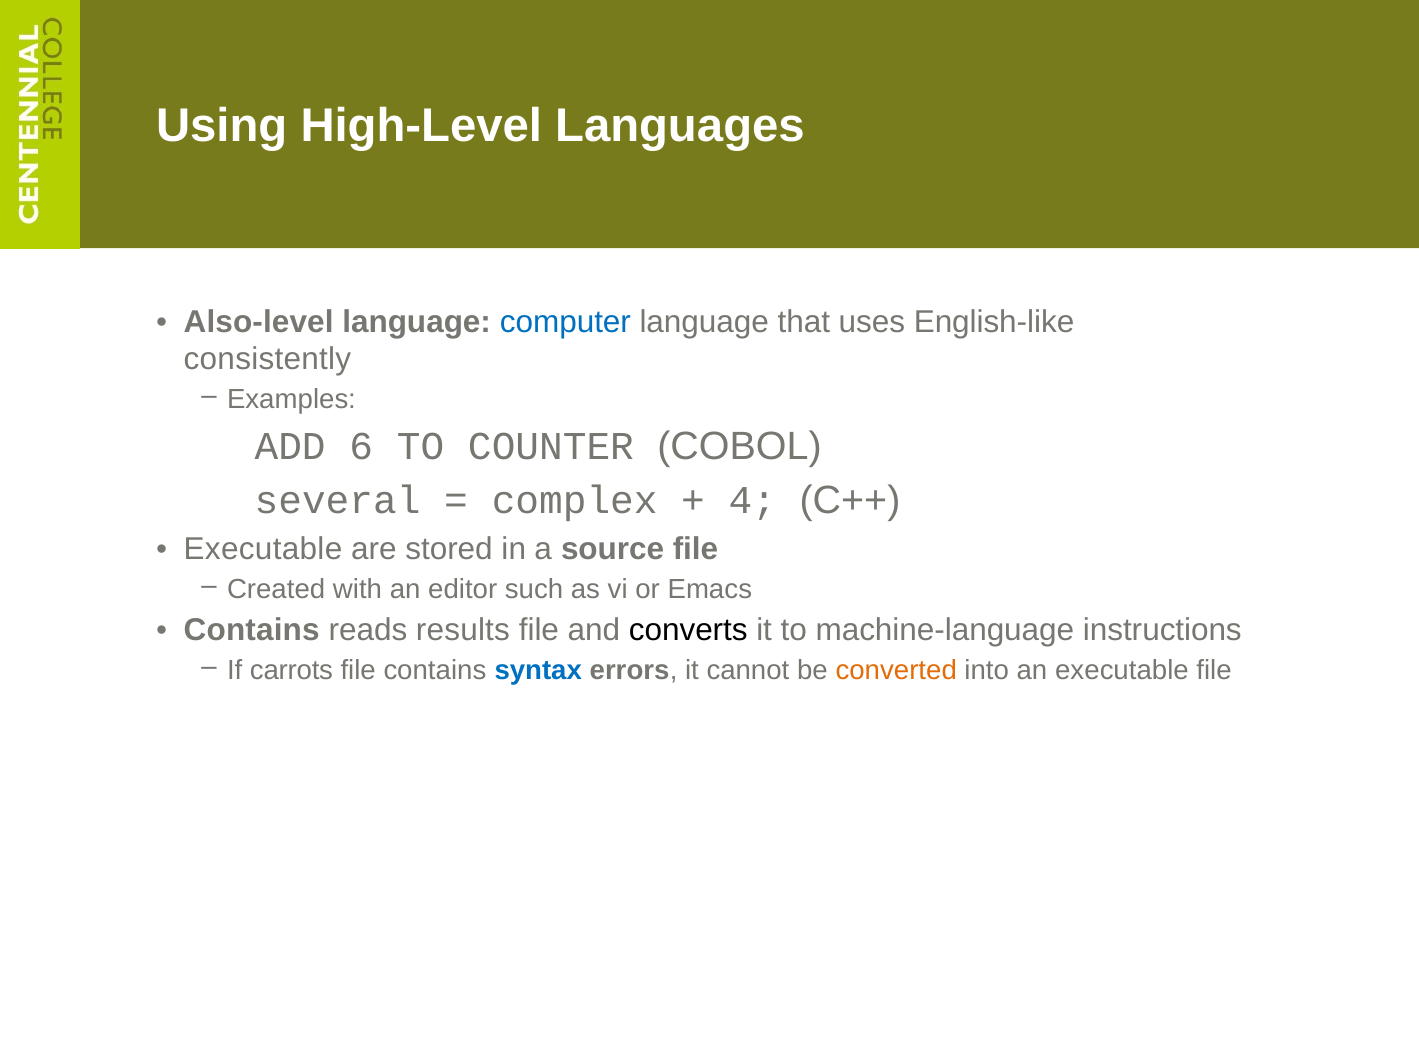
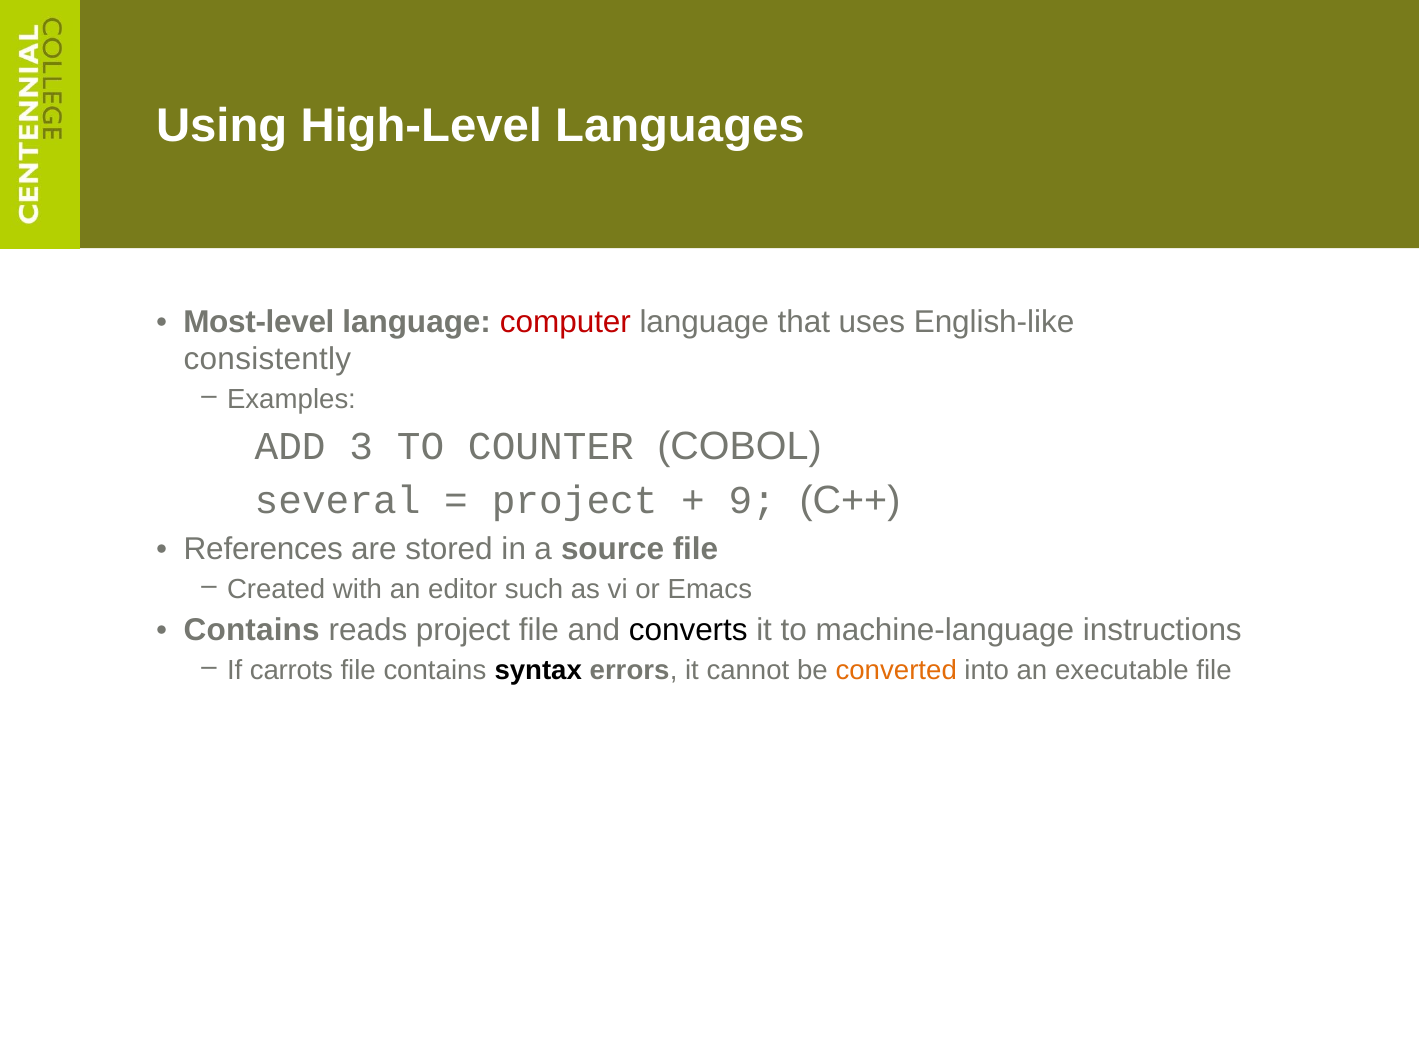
Also-level: Also-level -> Most-level (259, 322)
computer colour: blue -> red (565, 322)
6: 6 -> 3 (361, 447)
complex: complex -> project (575, 501)
4: 4 -> 9 (752, 501)
Executable: Executable -> References (263, 549)
reads results: results -> project (463, 630)
syntax colour: blue -> black (538, 670)
